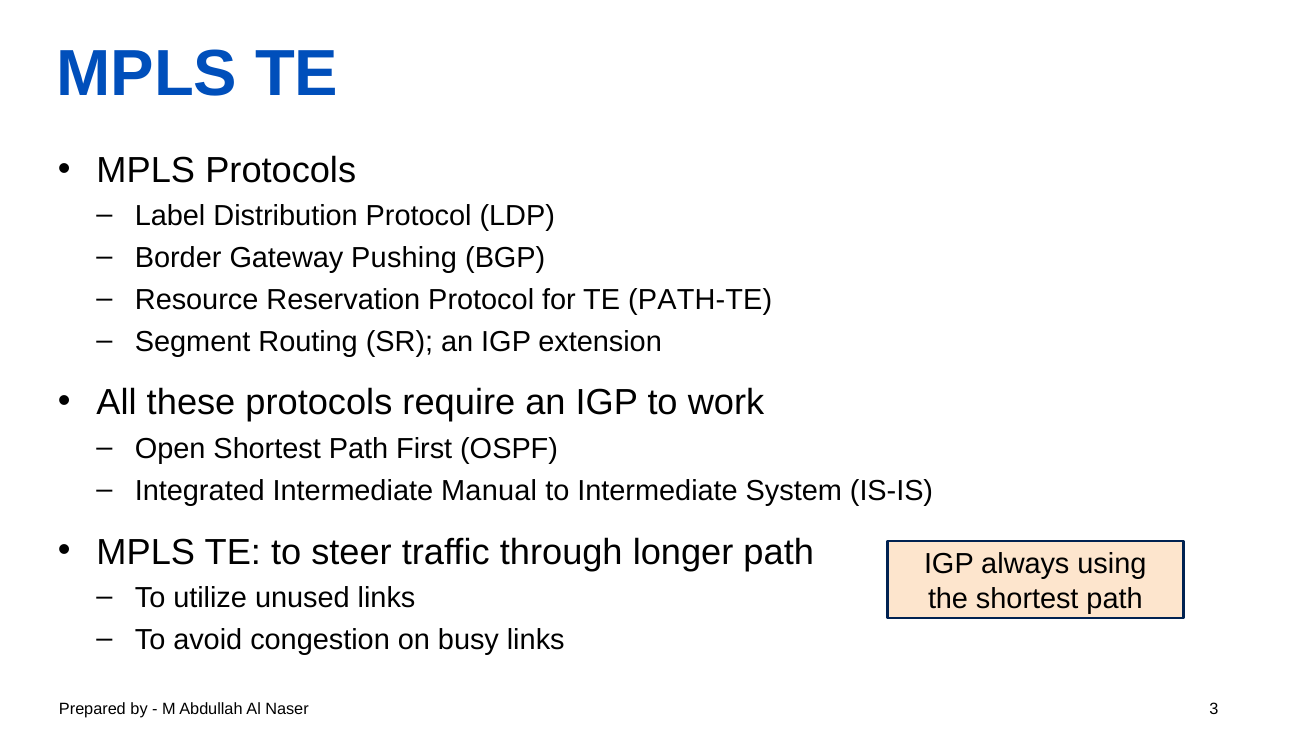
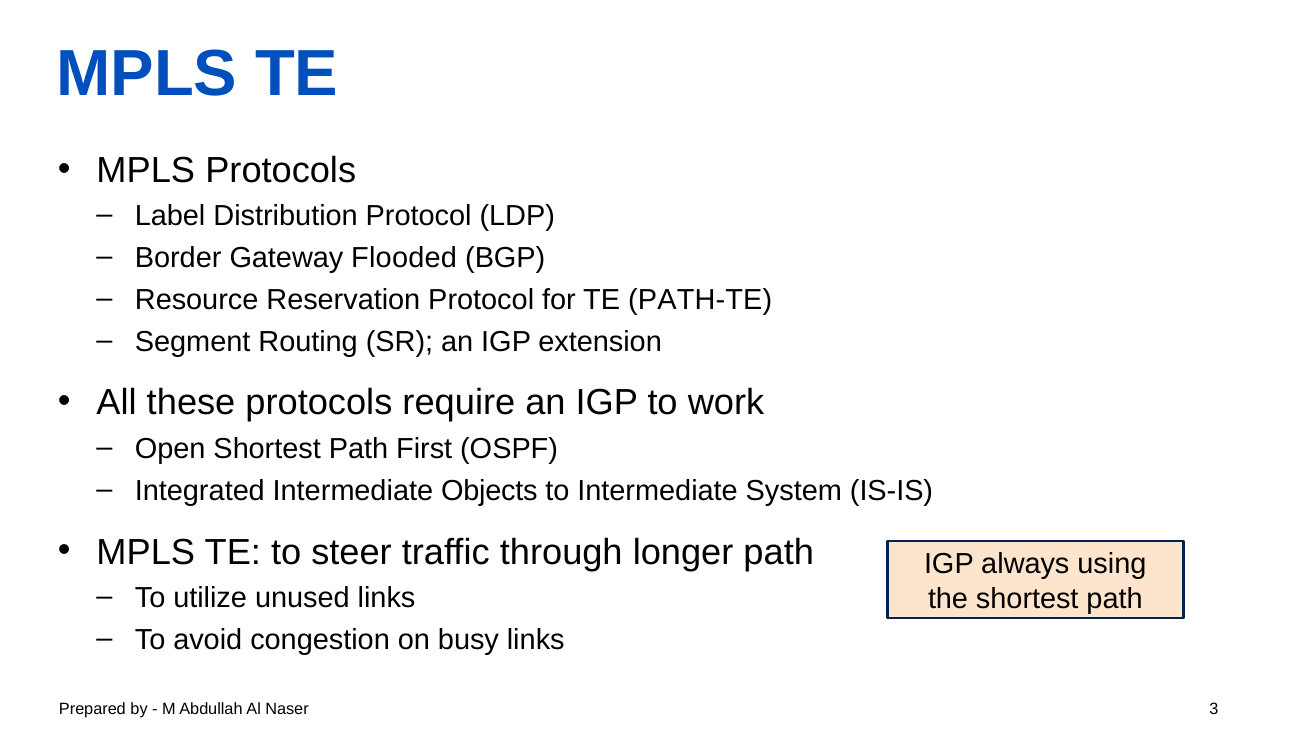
Pushing: Pushing -> Flooded (404, 258)
Manual: Manual -> Objects (489, 491)
